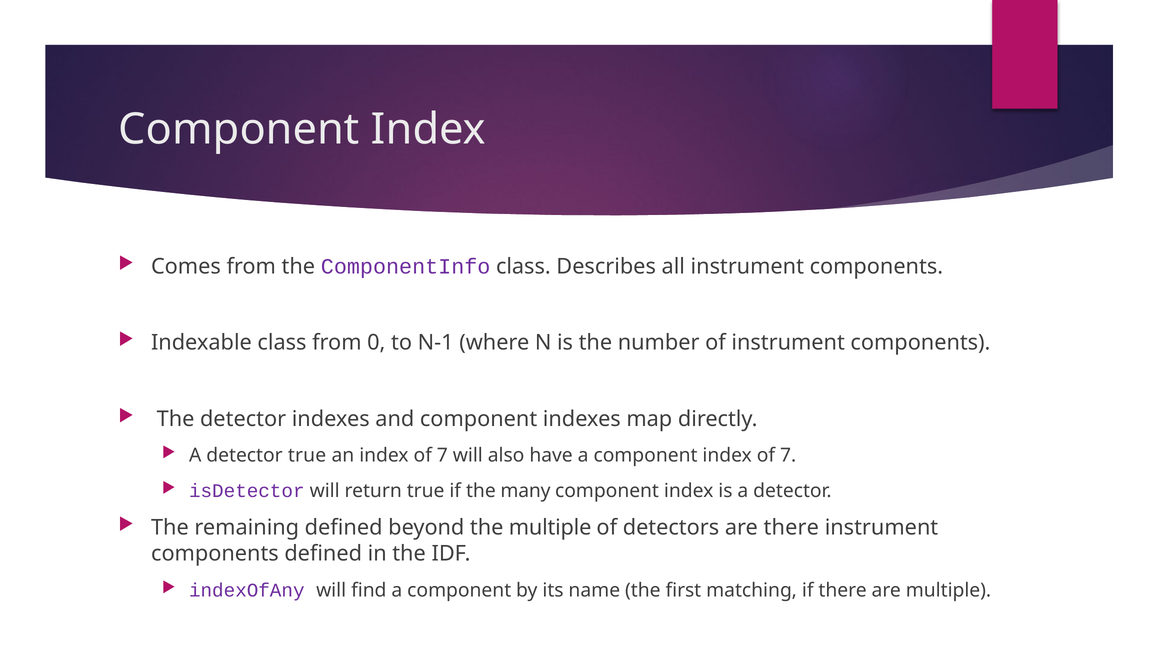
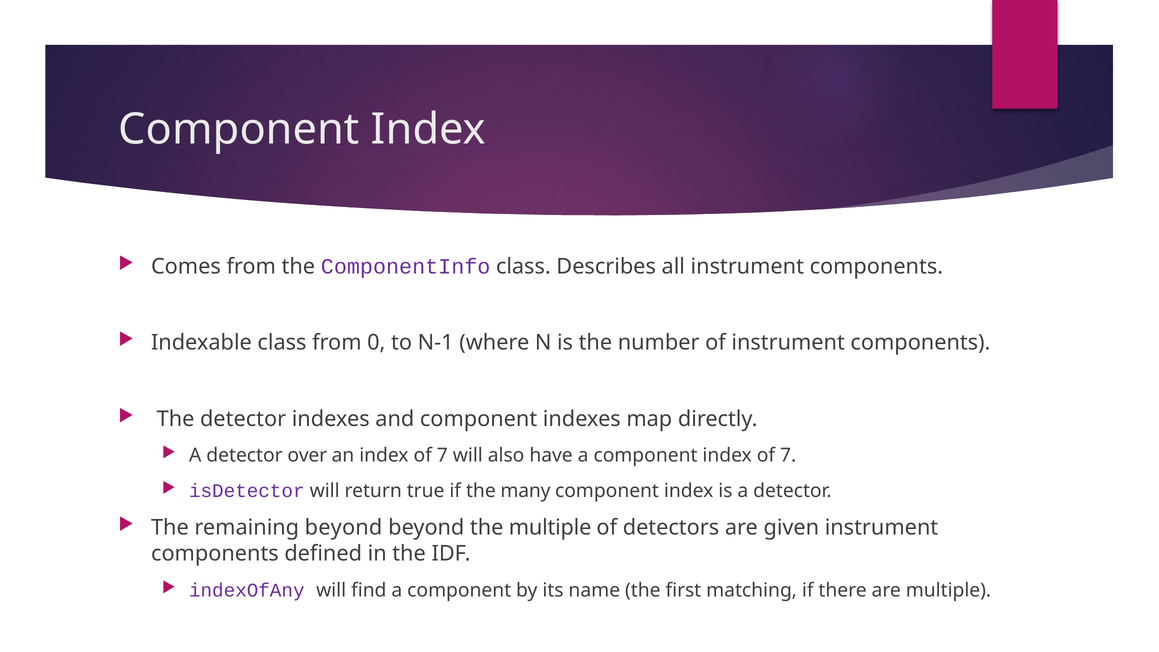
detector true: true -> over (307, 456)
remaining defined: defined -> beyond (344, 528)
are there: there -> given (791, 528)
